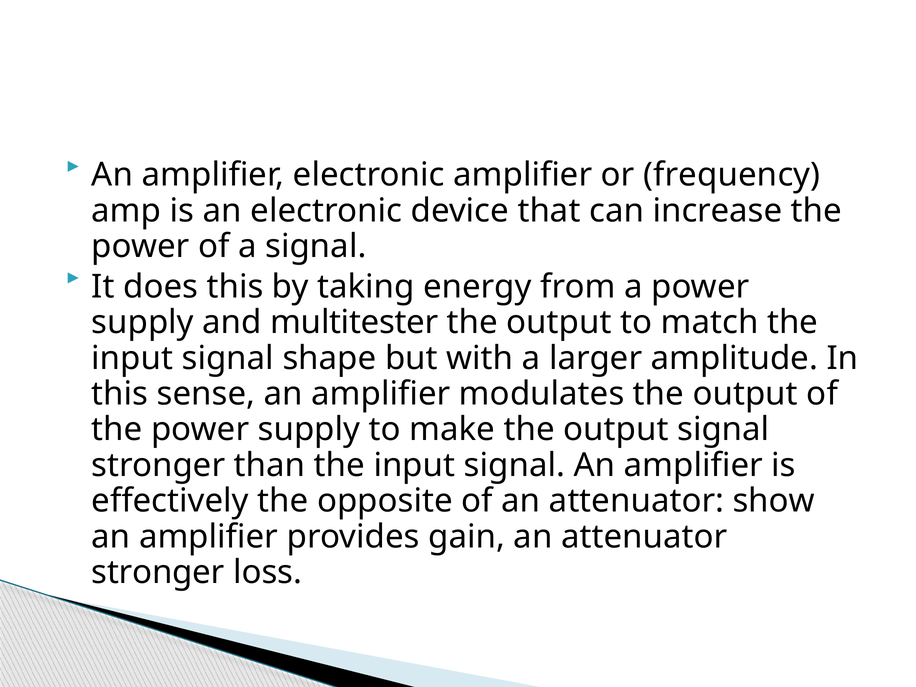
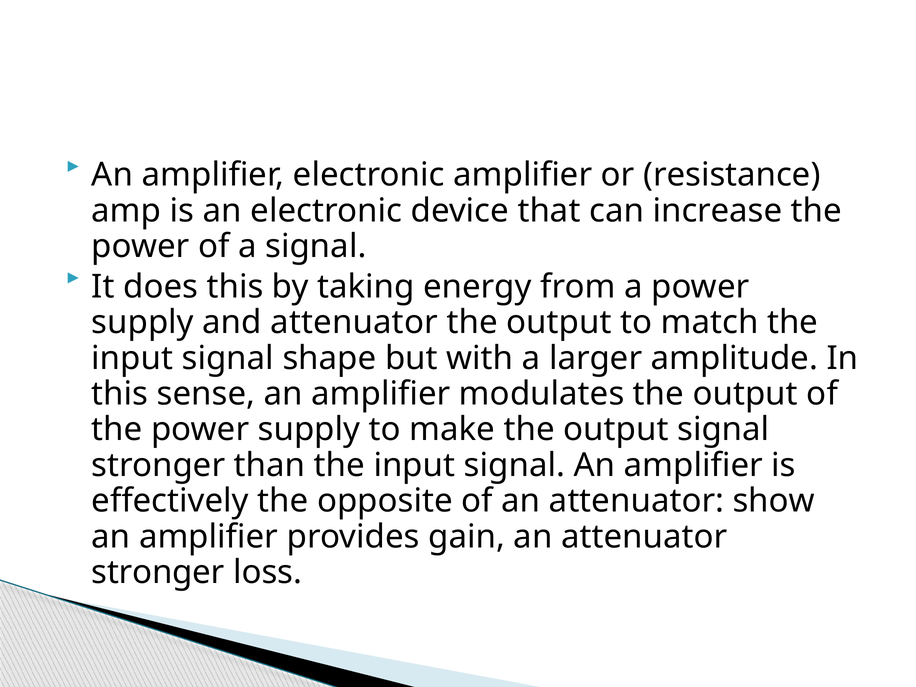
frequency: frequency -> resistance (732, 175)
and multitester: multitester -> attenuator (354, 322)
